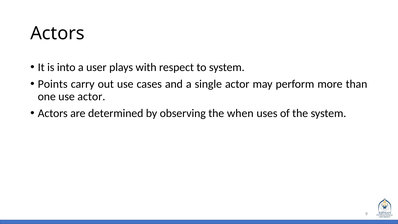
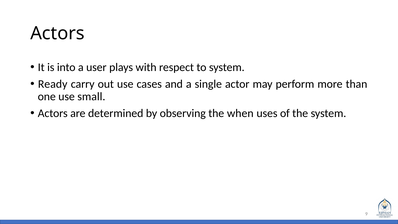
Points: Points -> Ready (53, 84)
use actor: actor -> small (91, 97)
